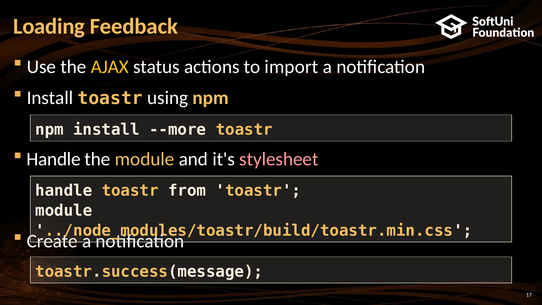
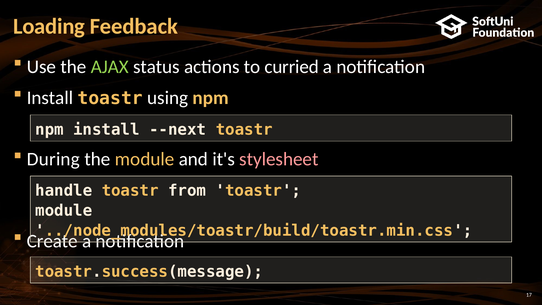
AJAX colour: yellow -> light green (110, 67)
import: import -> curried (292, 67)
--more: --more -> --next (178, 130)
Handle: Handle -> During (53, 159)
